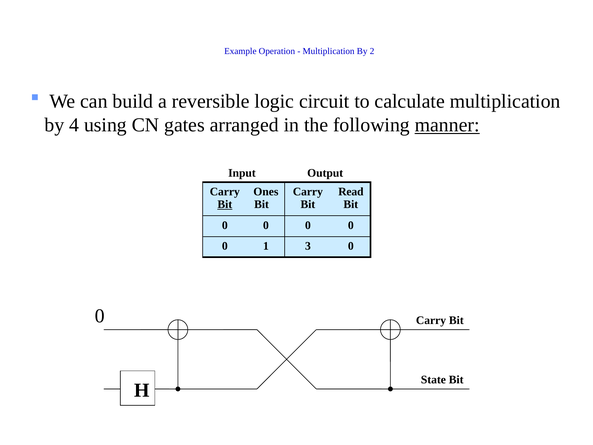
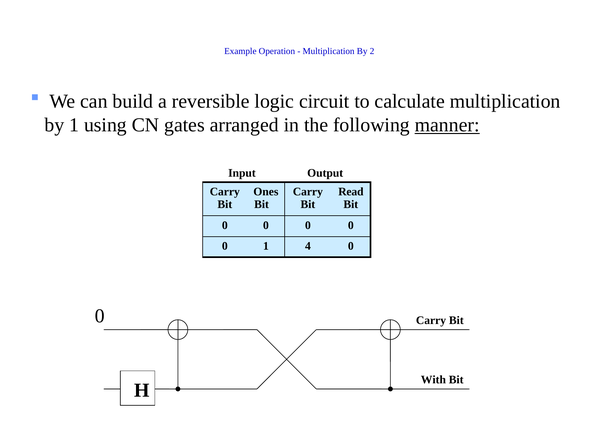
by 4: 4 -> 1 (74, 125)
Bit underline: present -> none (225, 204)
3: 3 -> 4 (308, 246)
State: State -> With (433, 380)
